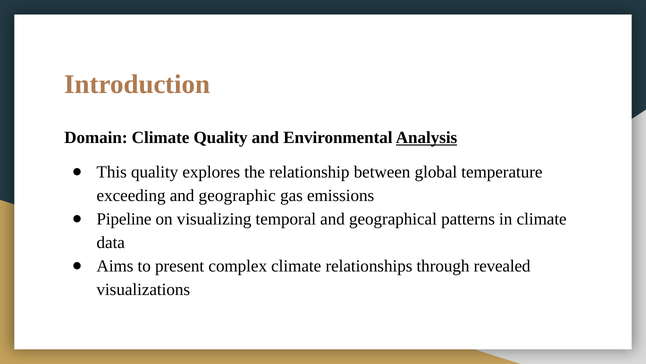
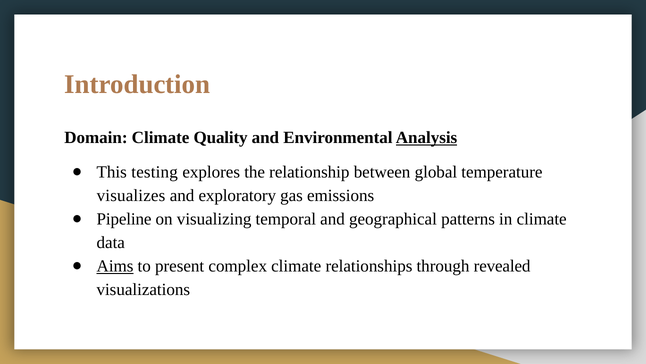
This quality: quality -> testing (155, 172)
exceeding: exceeding -> visualizes (131, 195)
geographic: geographic -> exploratory (237, 195)
Aims underline: none -> present (115, 266)
